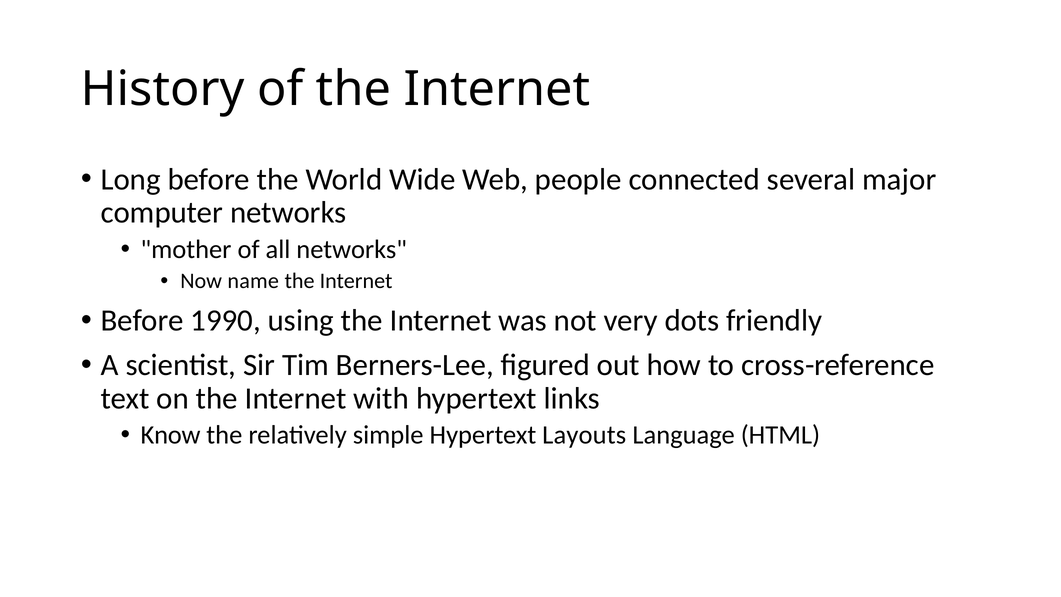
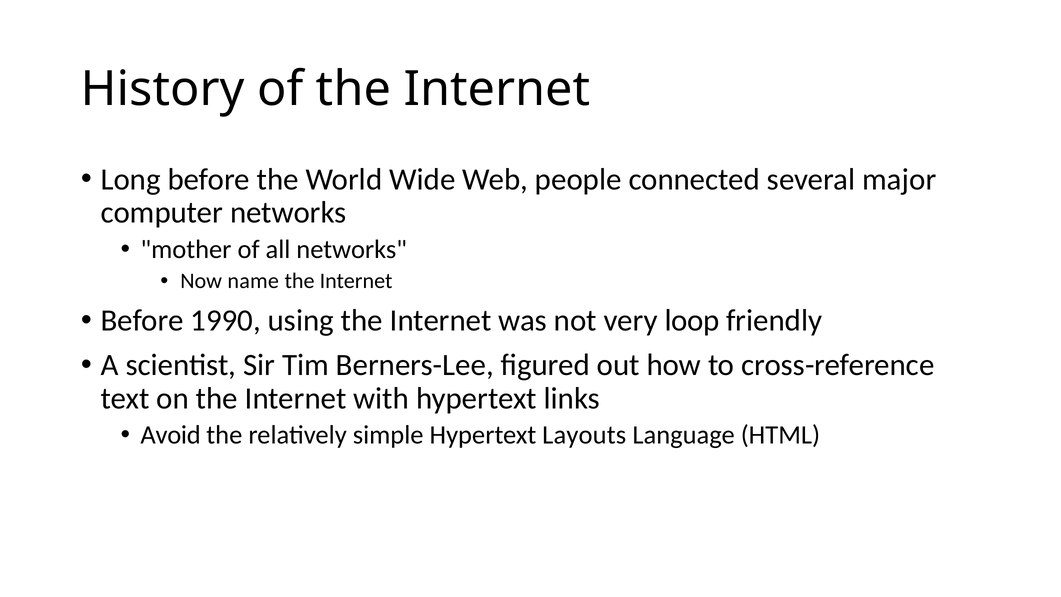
dots: dots -> loop (692, 321)
Know: Know -> Avoid (171, 435)
